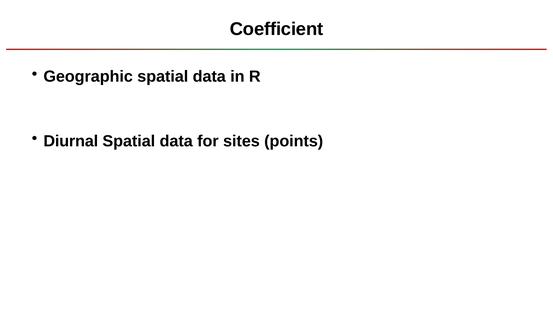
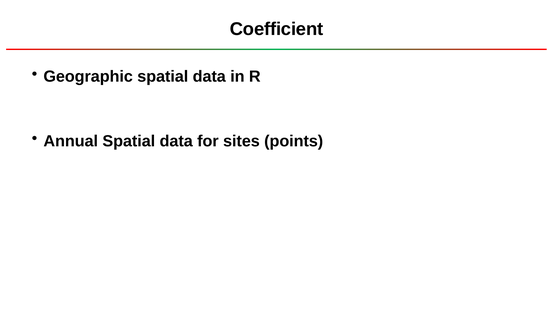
Diurnal: Diurnal -> Annual (71, 141)
